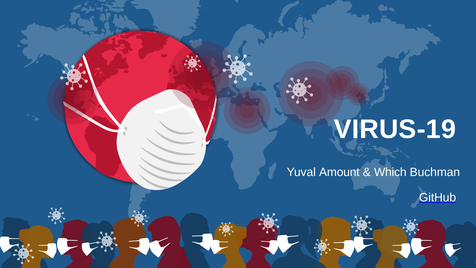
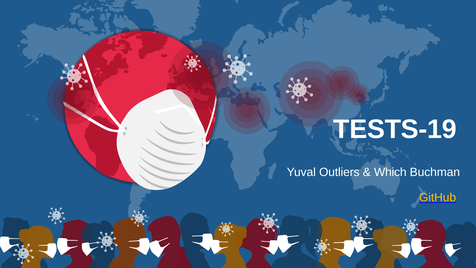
VIRUS-19: VIRUS-19 -> TESTS-19 (395, 129)
Amount: Amount -> Outliers (339, 172)
GitHub colour: white -> yellow (438, 197)
